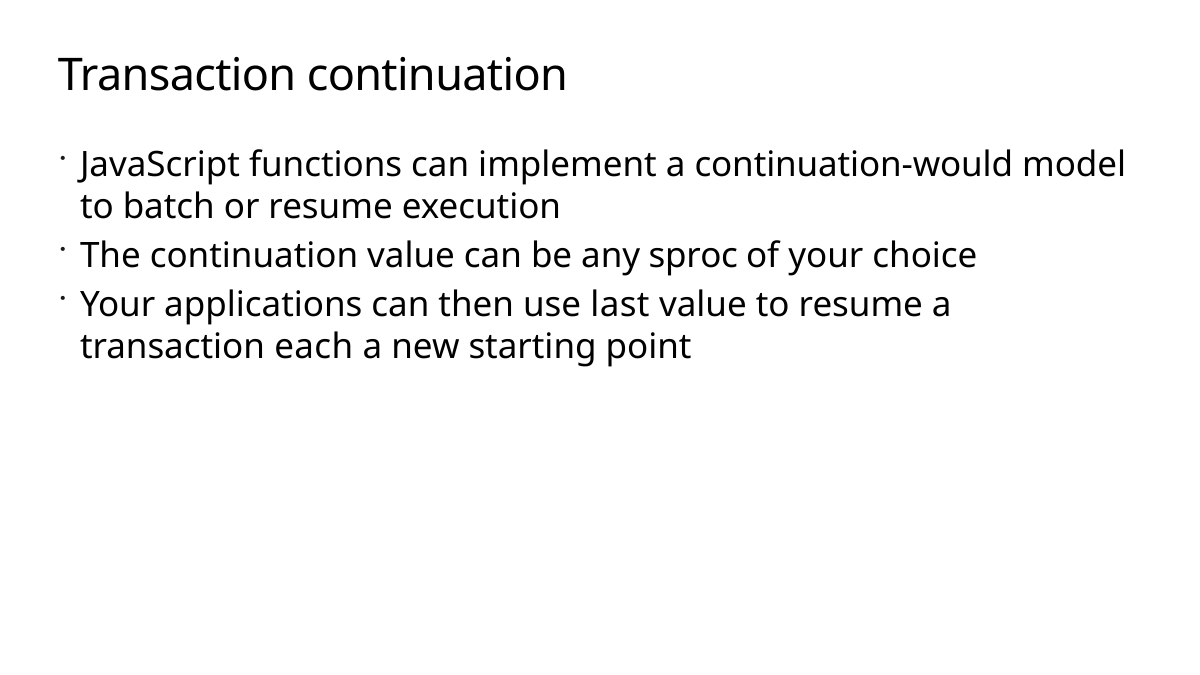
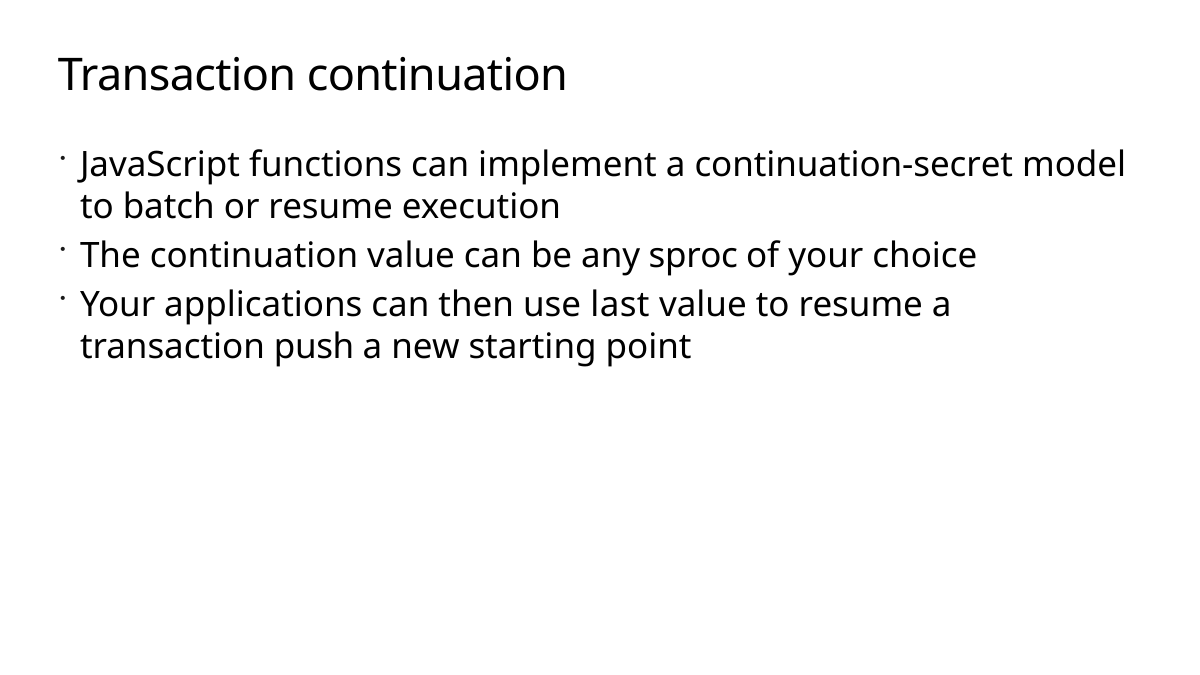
continuation-would: continuation-would -> continuation-secret (854, 165)
each: each -> push (314, 347)
